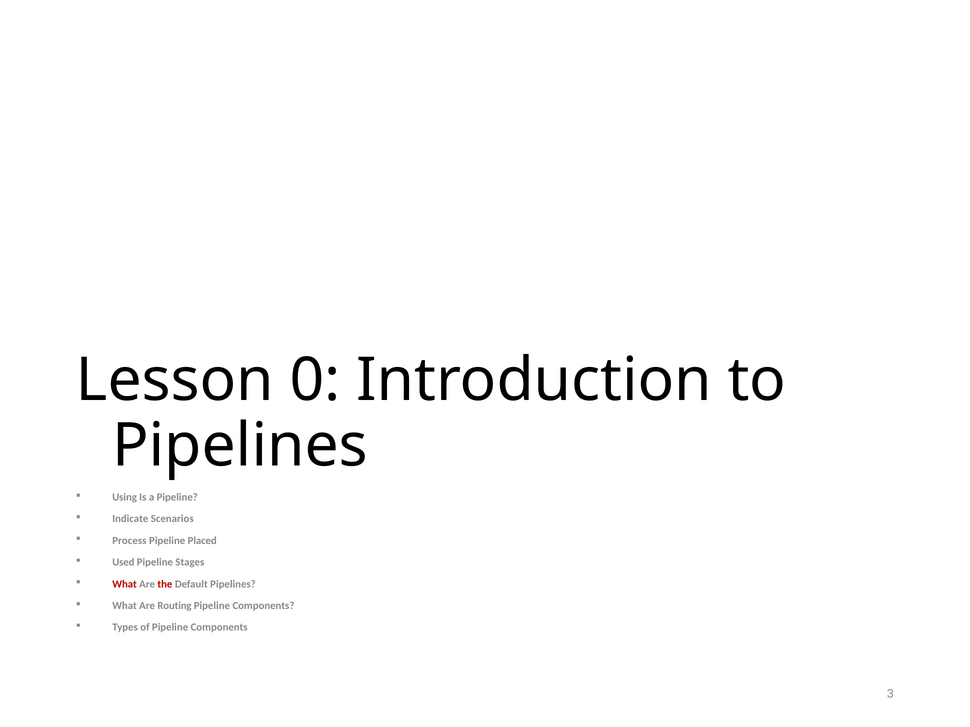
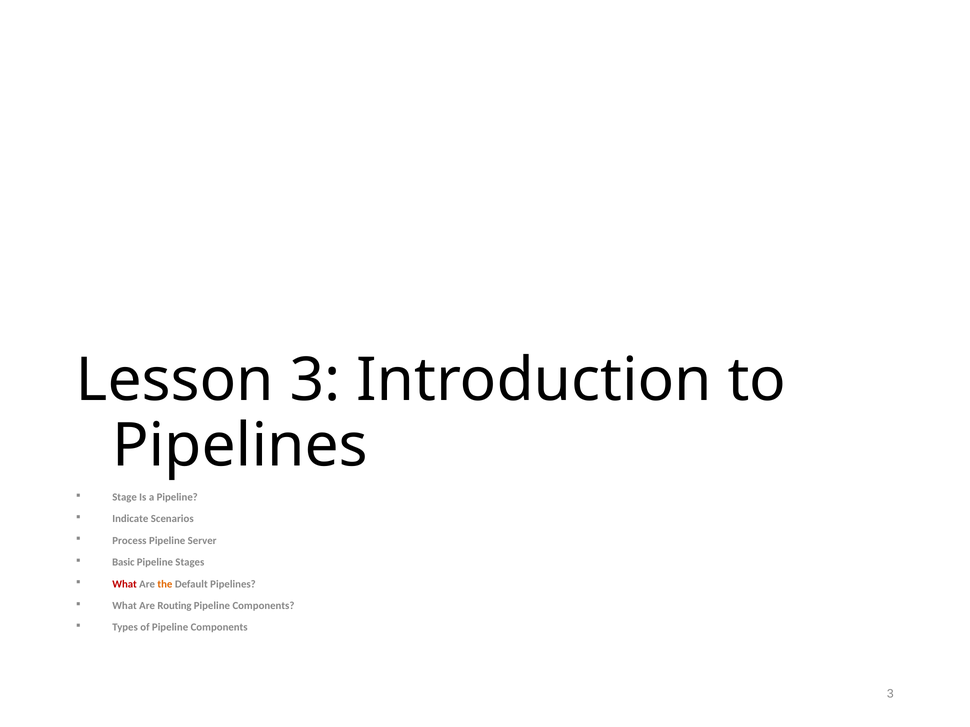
Lesson 0: 0 -> 3 (315, 380)
Using: Using -> Stage (125, 497)
Placed: Placed -> Server (202, 541)
Used: Used -> Basic (123, 563)
the colour: red -> orange (165, 584)
